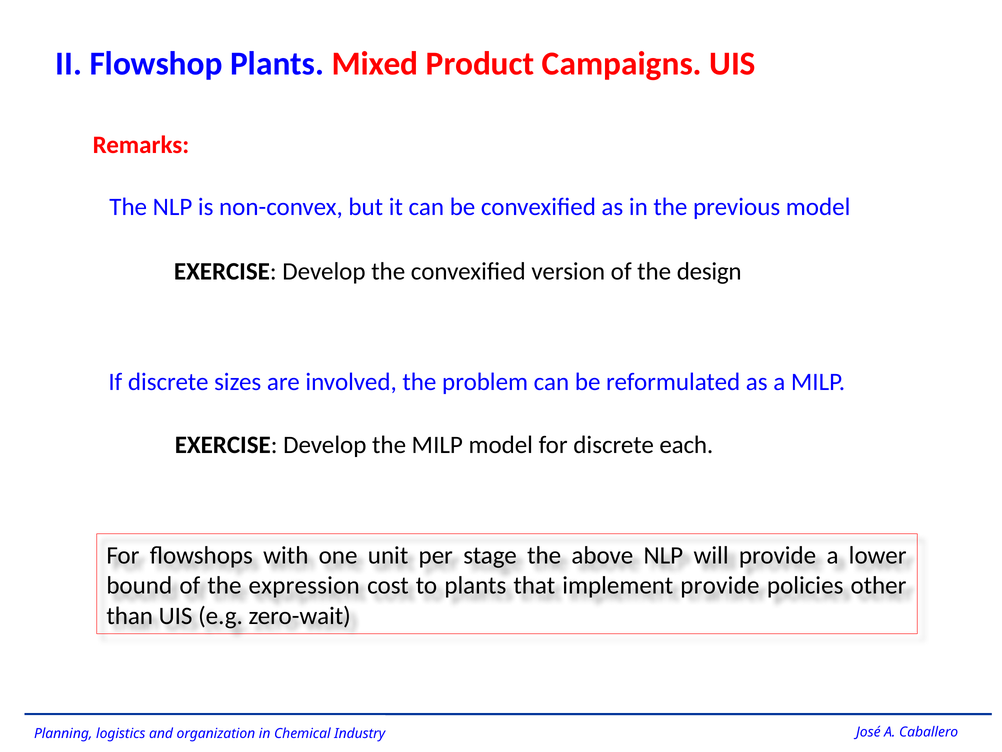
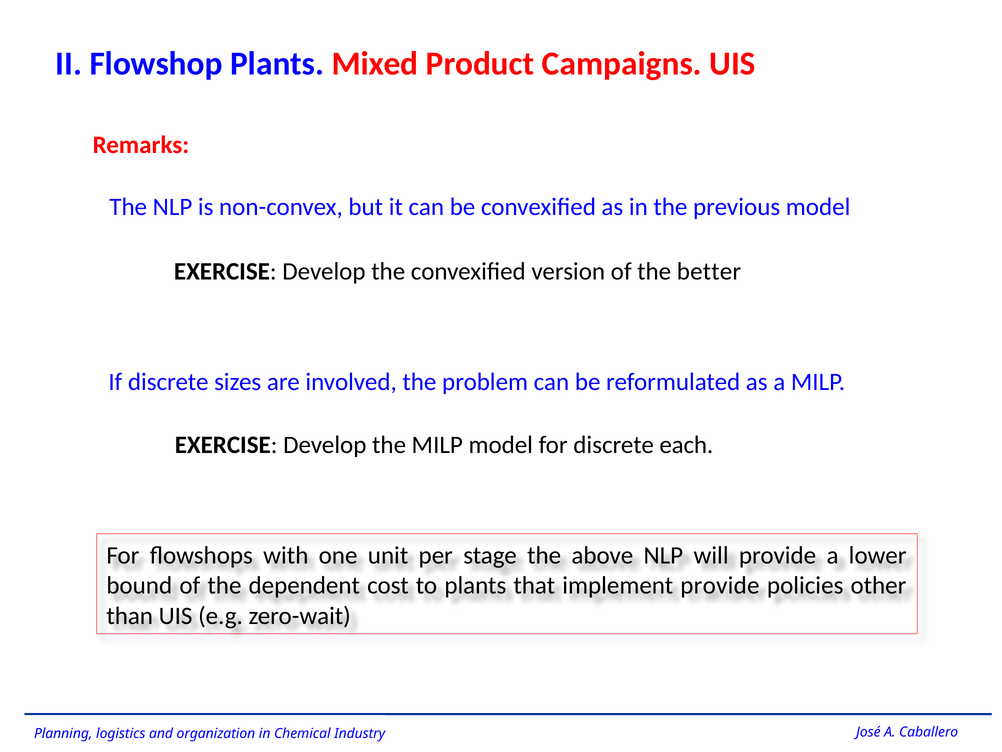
design: design -> better (709, 271)
expression: expression -> dependent (304, 585)
